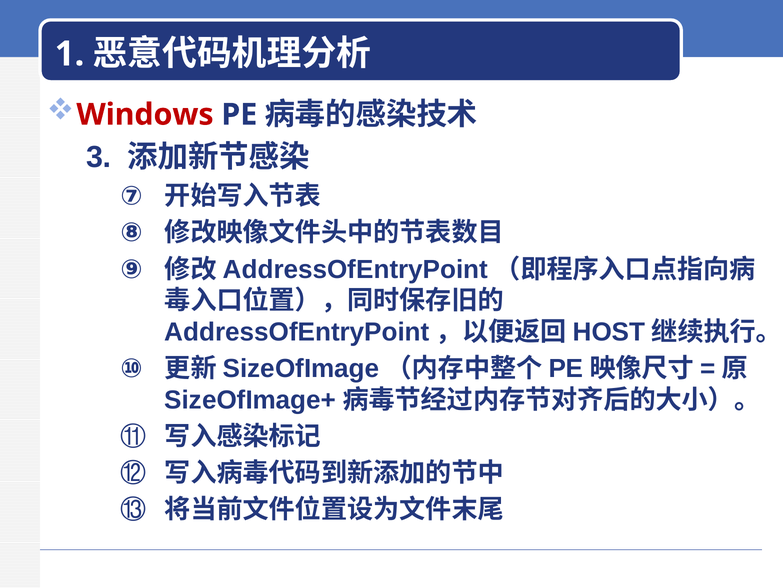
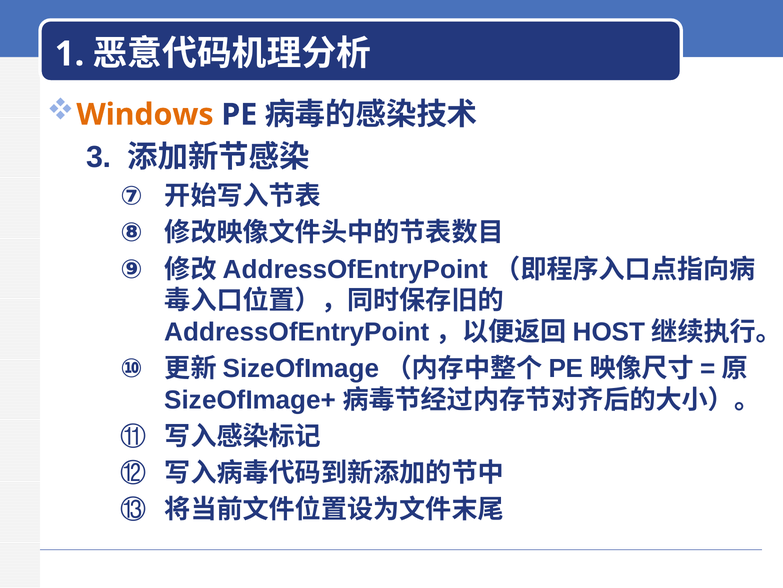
Windows colour: red -> orange (145, 114)
